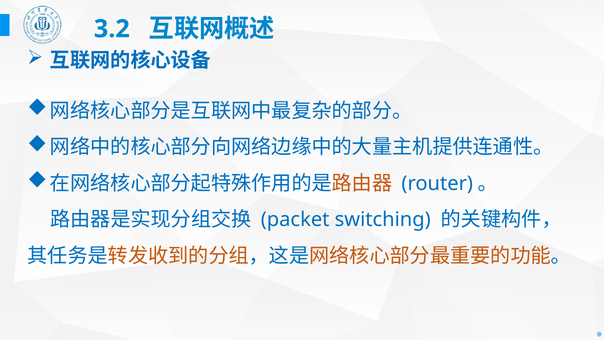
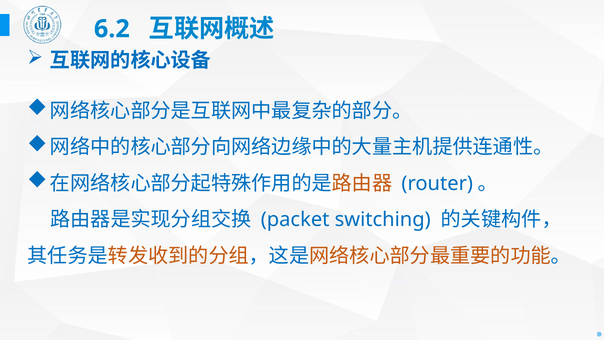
3.2: 3.2 -> 6.2 (112, 29)
